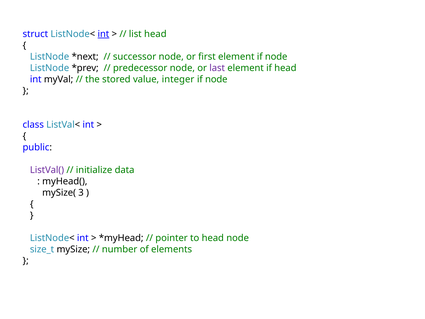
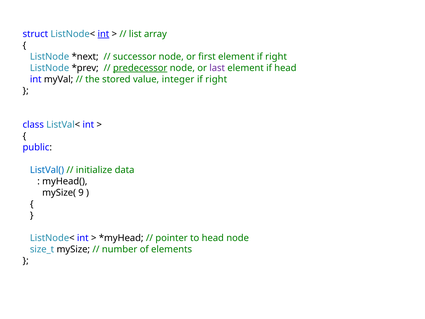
list head: head -> array (155, 34)
element if node: node -> right (276, 57)
predecessor underline: none -> present (140, 68)
node: node -> right (216, 79)
ListVal( colour: purple -> blue (47, 170)
3: 3 -> 9 (81, 193)
